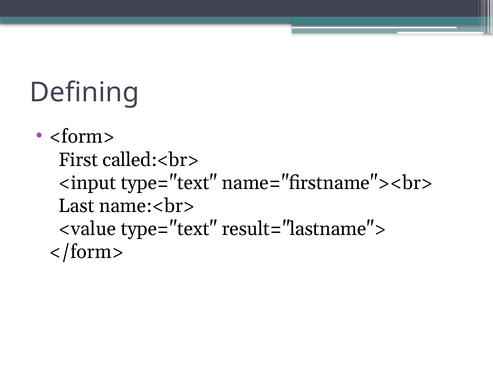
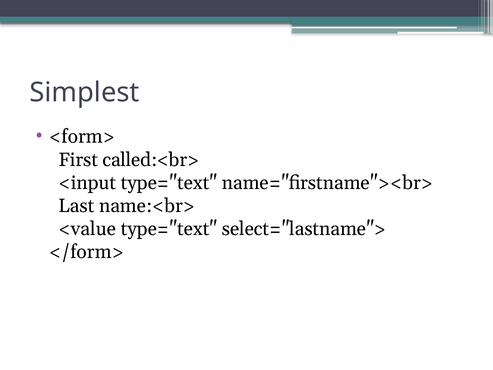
Defining: Defining -> Simplest (84, 92)
result="lastname">: result="lastname"> -> select="lastname"> (304, 229)
